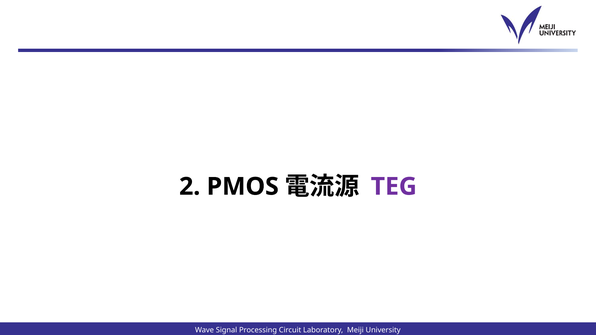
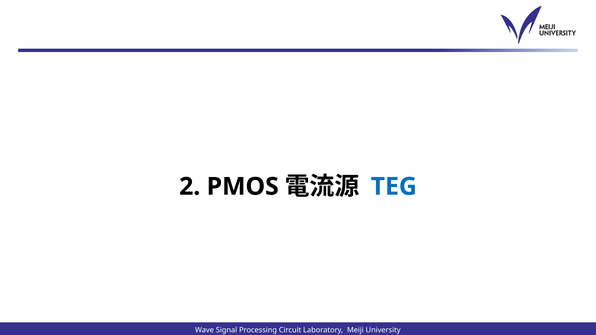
TEG colour: purple -> blue (394, 187)
